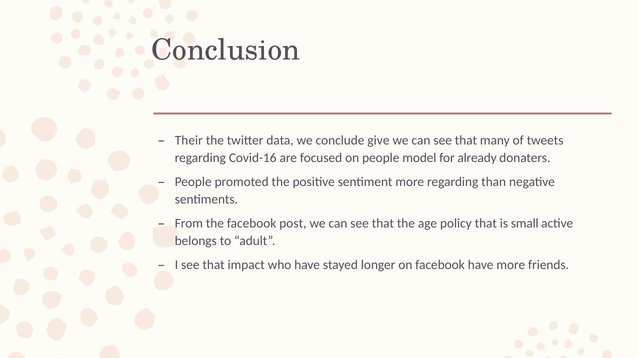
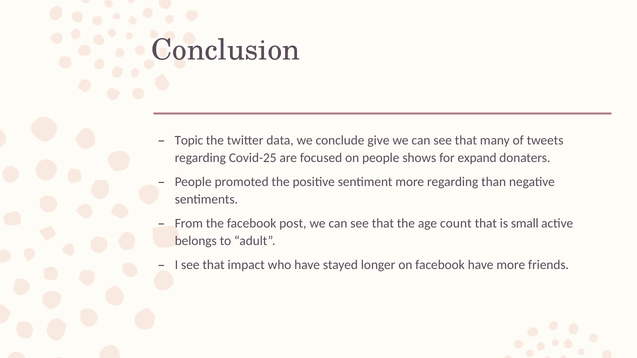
Their: Their -> Topic (189, 140)
Covid-16: Covid-16 -> Covid-25 (253, 158)
model: model -> shows (419, 158)
already: already -> expand (477, 158)
policy: policy -> count (456, 223)
